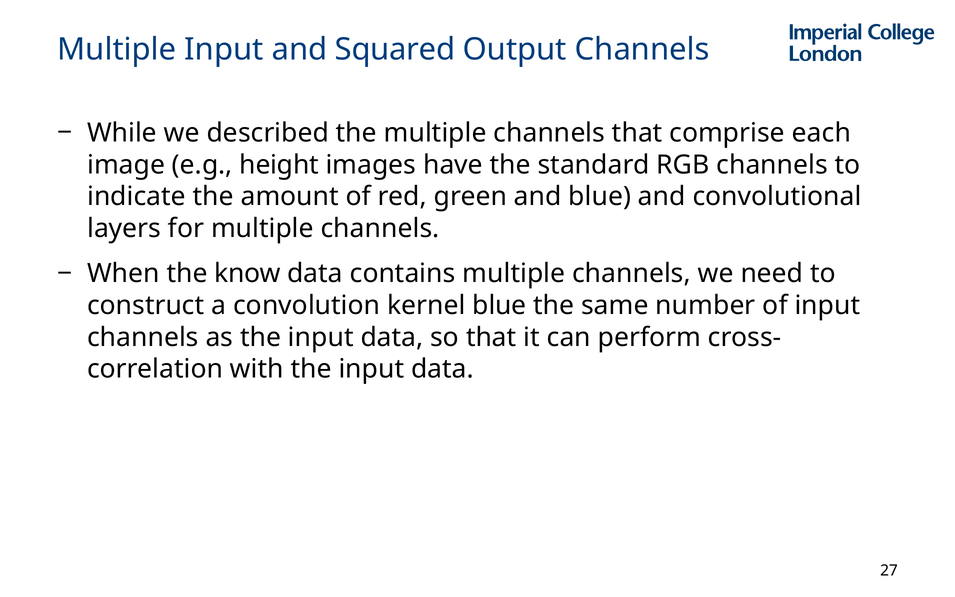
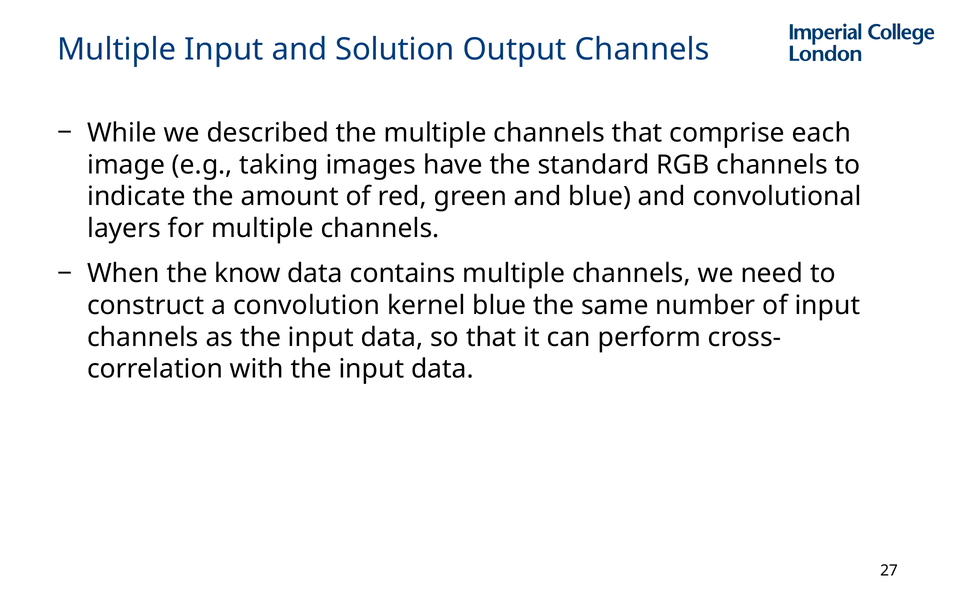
Squared: Squared -> Solution (395, 50)
height: height -> taking (279, 165)
